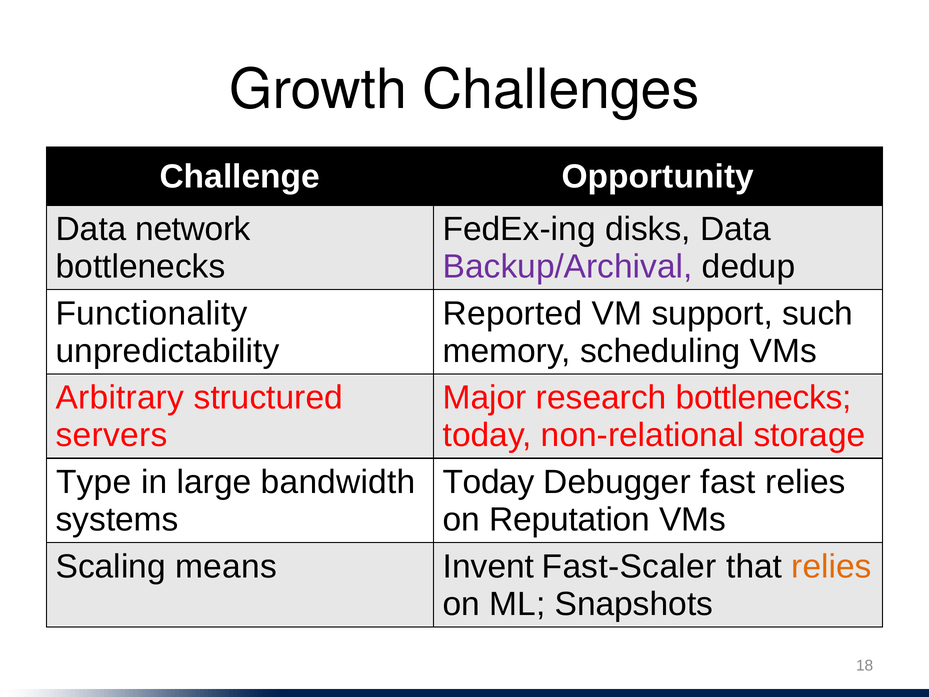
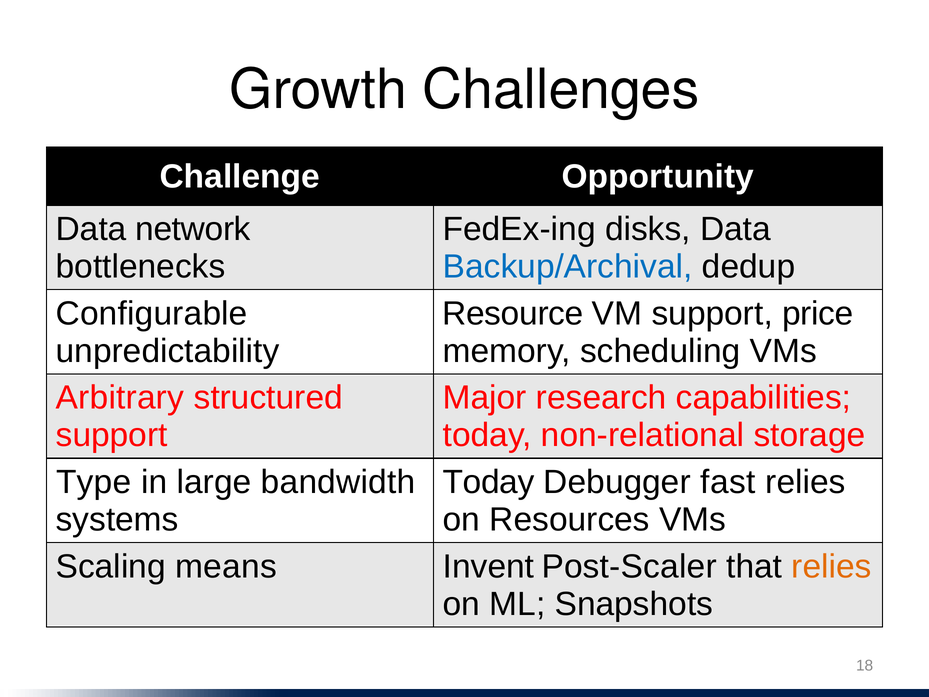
Backup/Archival colour: purple -> blue (568, 267)
Functionality: Functionality -> Configurable (152, 313)
Reported: Reported -> Resource (513, 313)
such: such -> price (818, 313)
research bottlenecks: bottlenecks -> capabilities (764, 398)
servers: servers -> support (112, 435)
Reputation: Reputation -> Resources (570, 519)
Fast-Scaler: Fast-Scaler -> Post-Scaler (629, 566)
